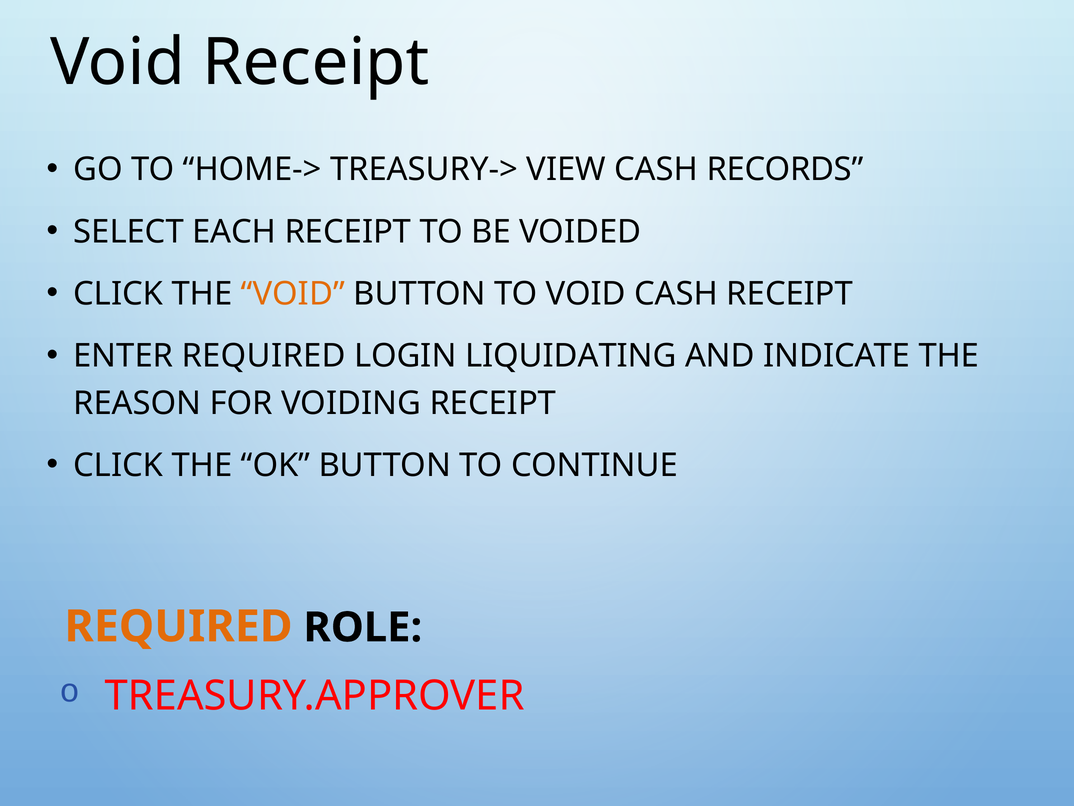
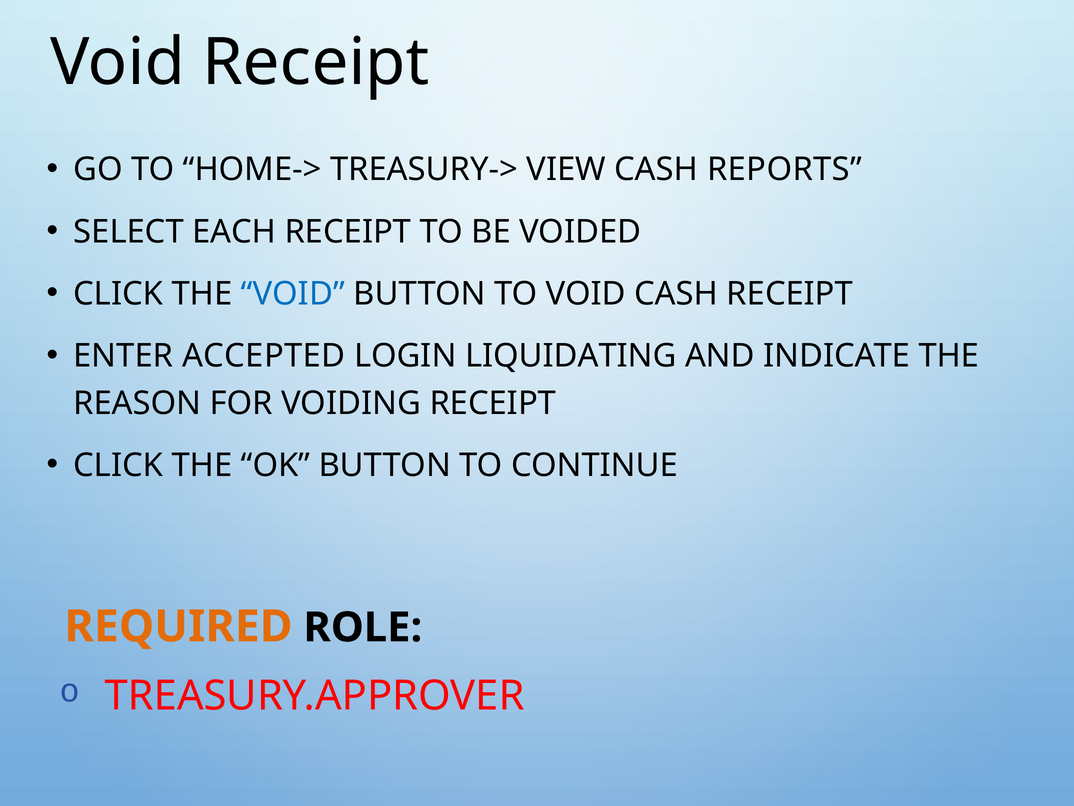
RECORDS: RECORDS -> REPORTS (785, 169)
VOID colour: orange -> blue (293, 294)
ENTER REQUIRED: REQUIRED -> ACCEPTED (264, 356)
